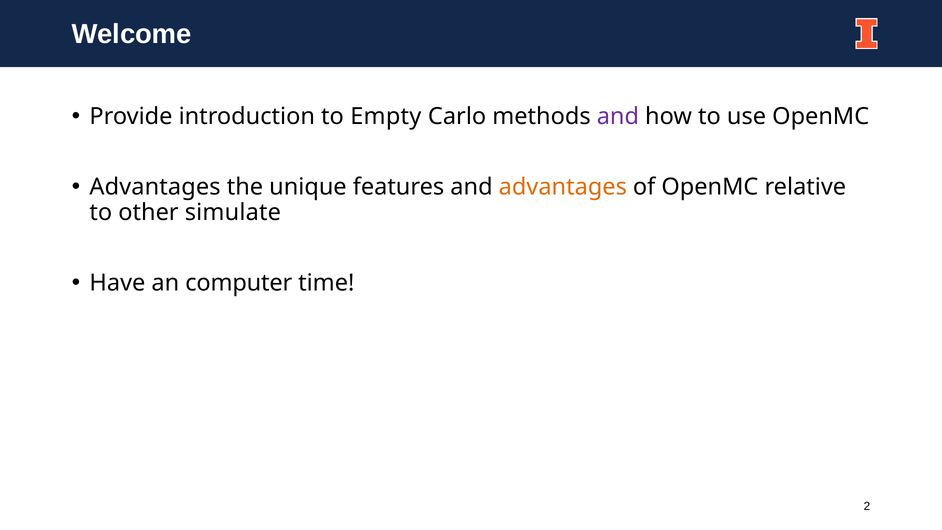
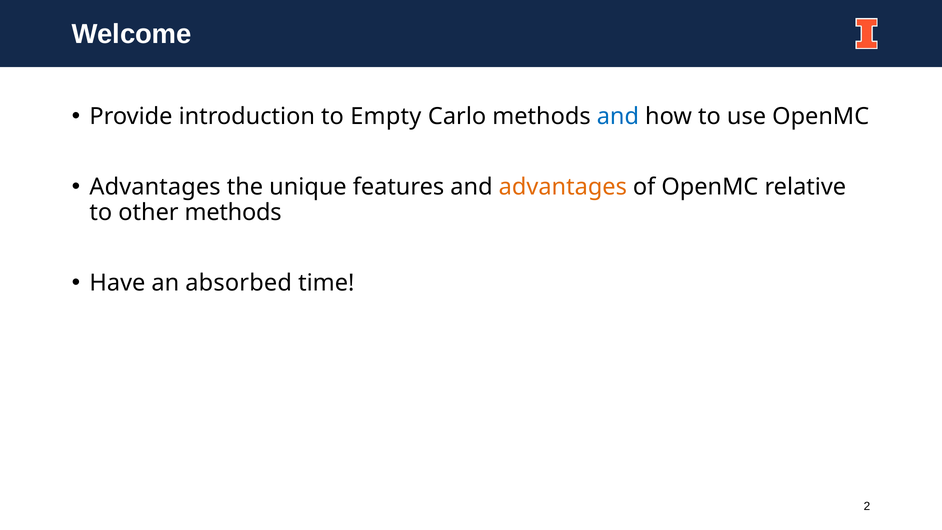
and colour: purple -> blue (618, 116)
other simulate: simulate -> methods (233, 212)
computer: computer -> absorbed (239, 283)
